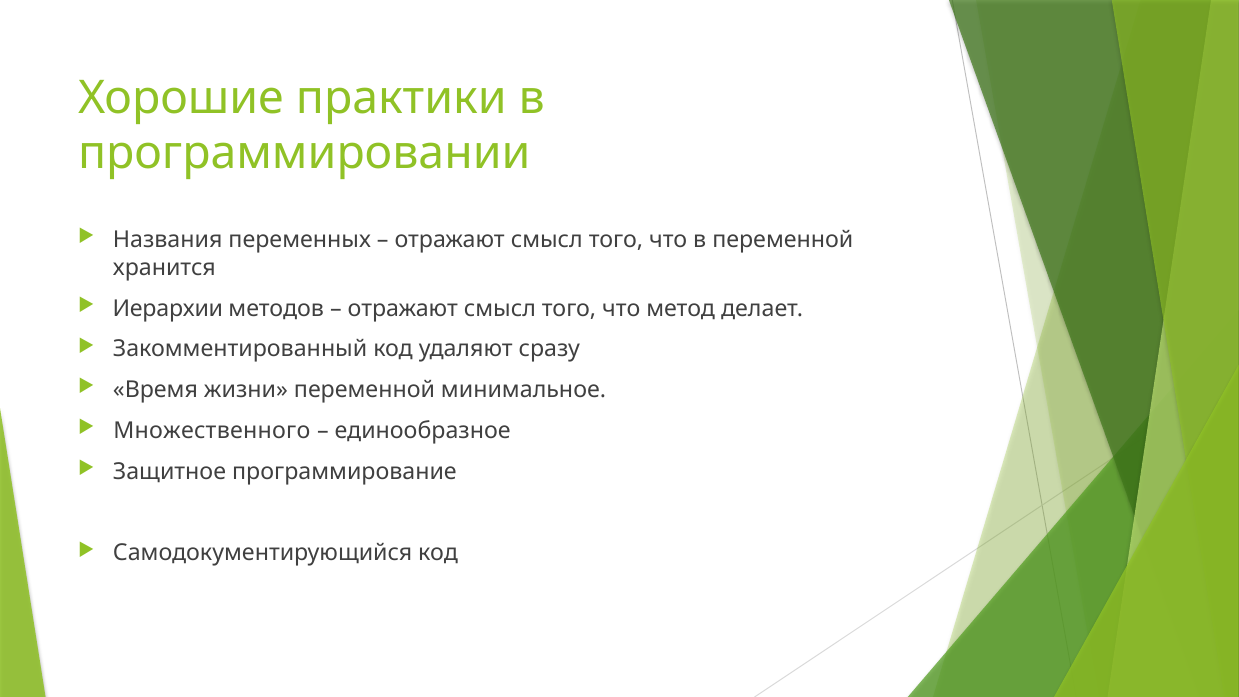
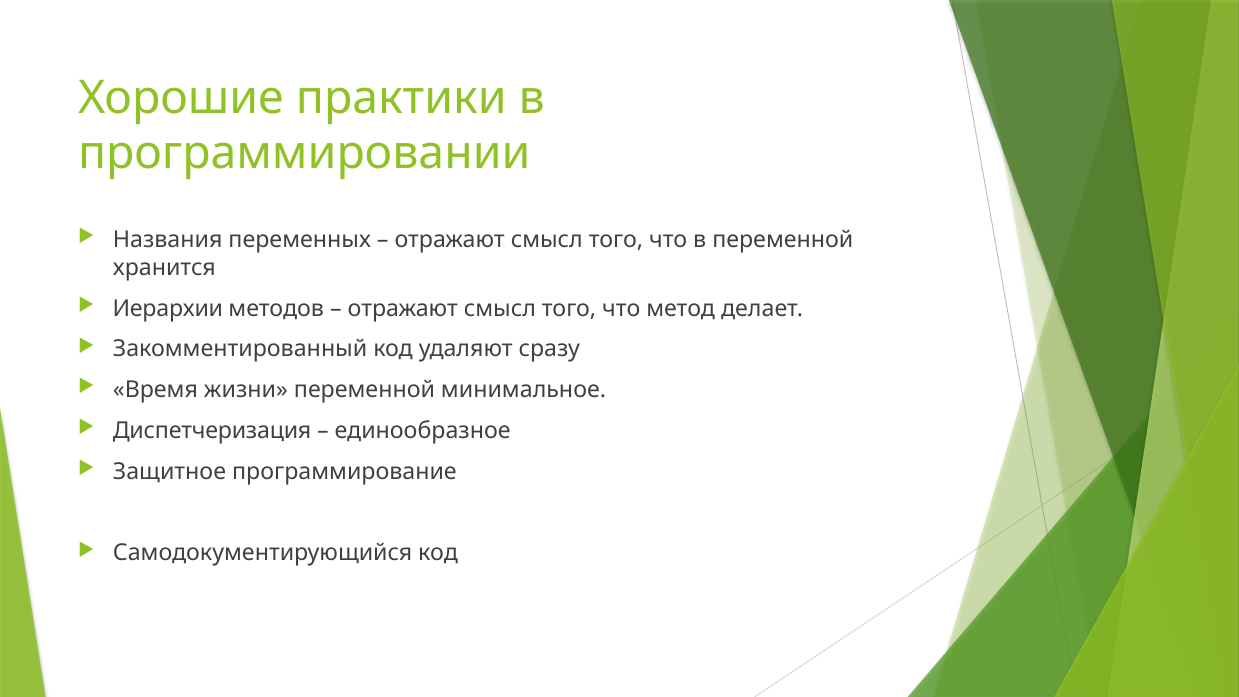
Множественного: Множественного -> Диспетчеризация (212, 431)
